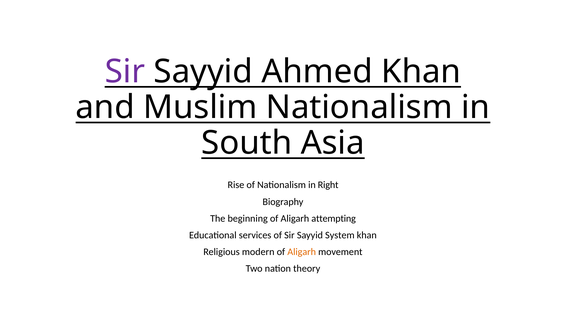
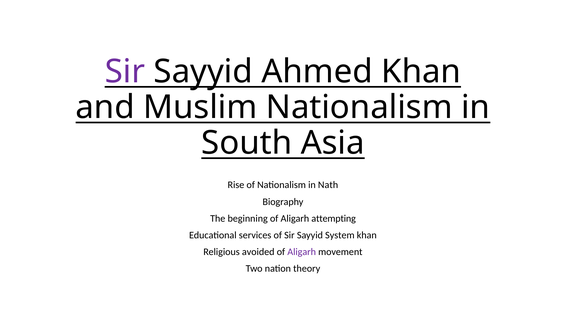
Right: Right -> Nath (328, 185)
modern: modern -> avoided (258, 252)
Aligarh colour: orange -> purple (302, 252)
